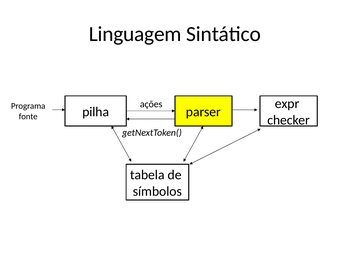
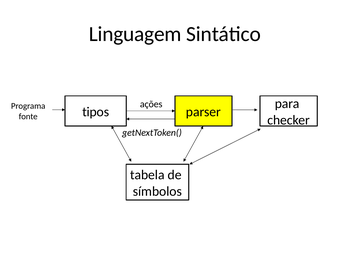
expr: expr -> para (287, 103)
pilha: pilha -> tipos (96, 112)
